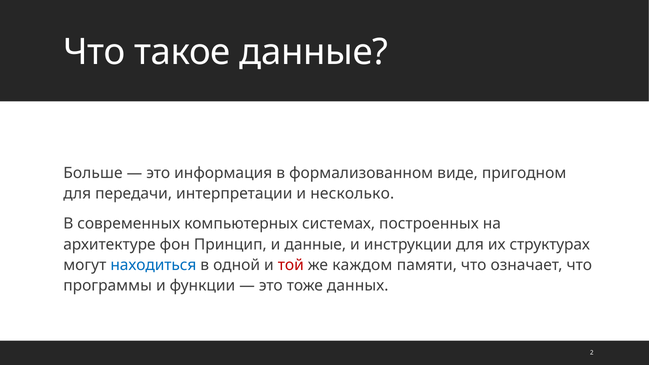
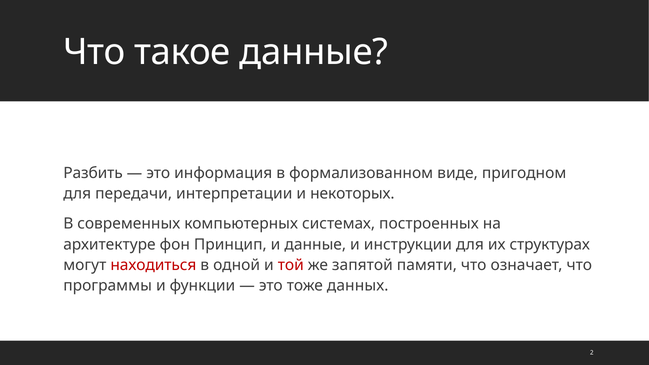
Больше: Больше -> Разбить (93, 173)
несколько: несколько -> некоторых (352, 194)
находиться colour: blue -> red (153, 265)
каждом: каждом -> запятой (362, 265)
